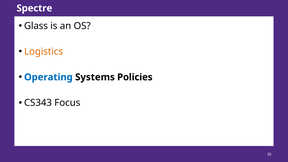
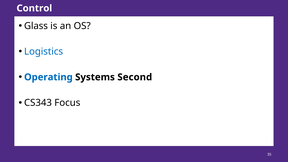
Spectre: Spectre -> Control (34, 8)
Logistics colour: orange -> blue (44, 51)
Policies: Policies -> Second (135, 77)
